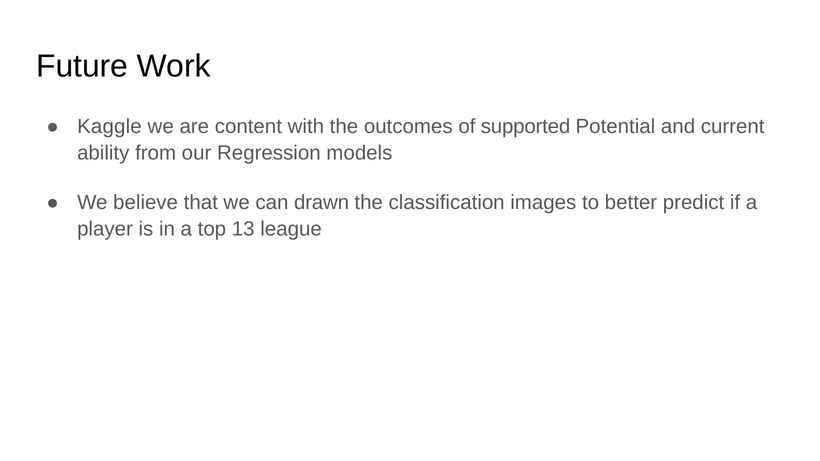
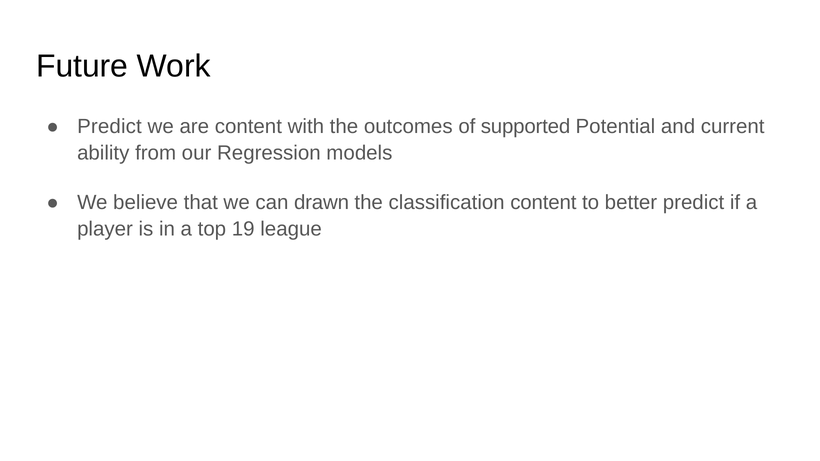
Kaggle: Kaggle -> Predict (109, 127)
classification images: images -> content (543, 202)
13: 13 -> 19 (243, 229)
